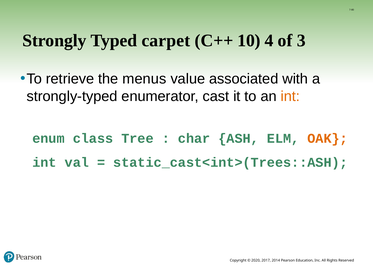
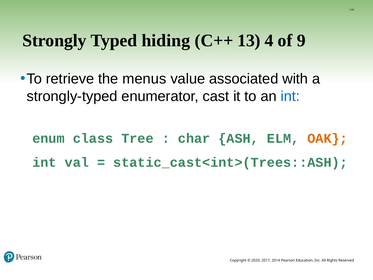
carpet: carpet -> hiding (166, 40)
10: 10 -> 13 (249, 40)
3: 3 -> 9 (301, 40)
int colour: orange -> blue (290, 96)
